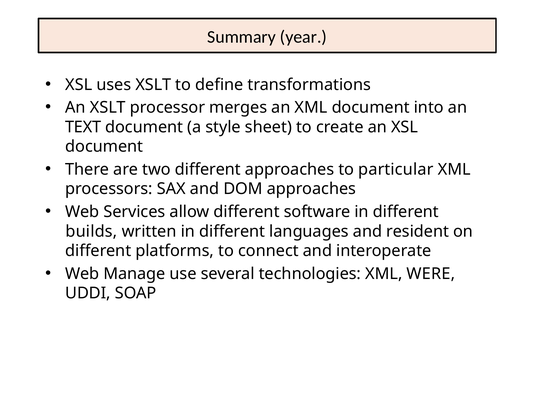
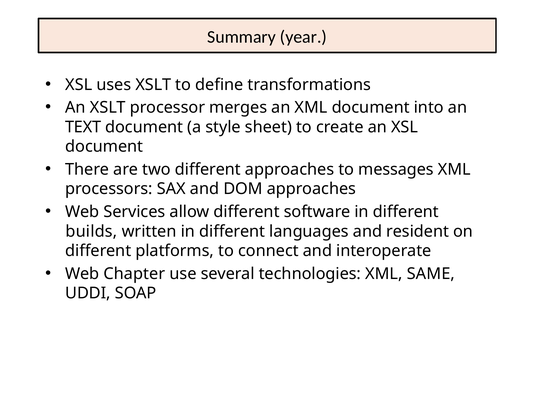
particular: particular -> messages (396, 169)
Manage: Manage -> Chapter (134, 273)
WERE: WERE -> SAME (431, 273)
